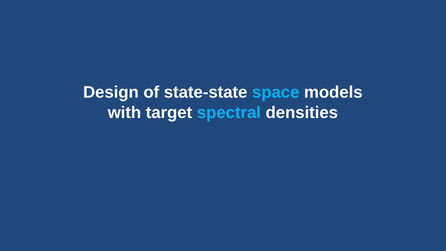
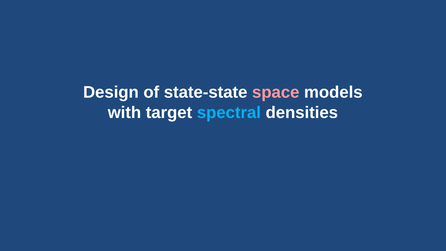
space colour: light blue -> pink (276, 92)
